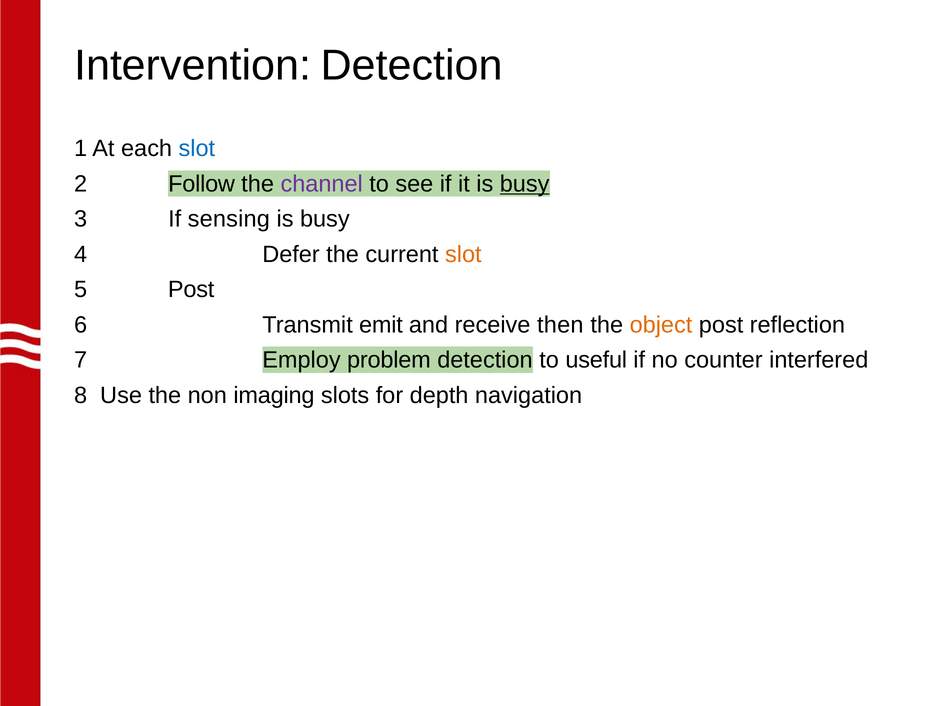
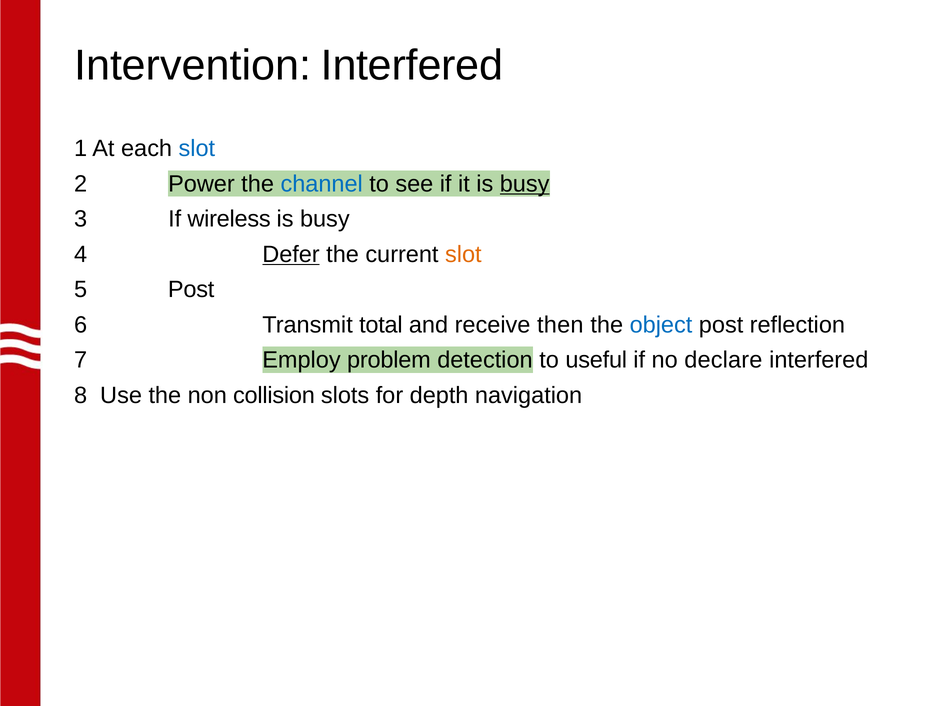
Intervention Detection: Detection -> Interfered (412, 65)
Follow: Follow -> Power (201, 184)
channel colour: purple -> blue (322, 184)
sensing: sensing -> wireless (229, 219)
Defer underline: none -> present (291, 254)
emit: emit -> total (381, 325)
object colour: orange -> blue (661, 325)
counter: counter -> declare (723, 360)
imaging: imaging -> collision (274, 395)
